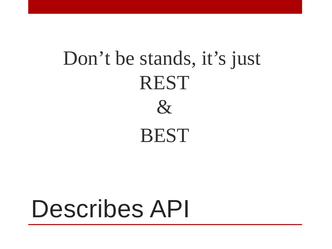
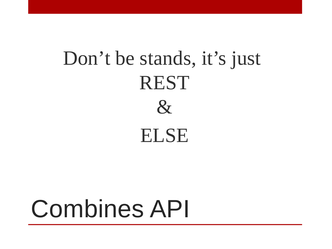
BEST: BEST -> ELSE (165, 135)
Describes: Describes -> Combines (88, 209)
